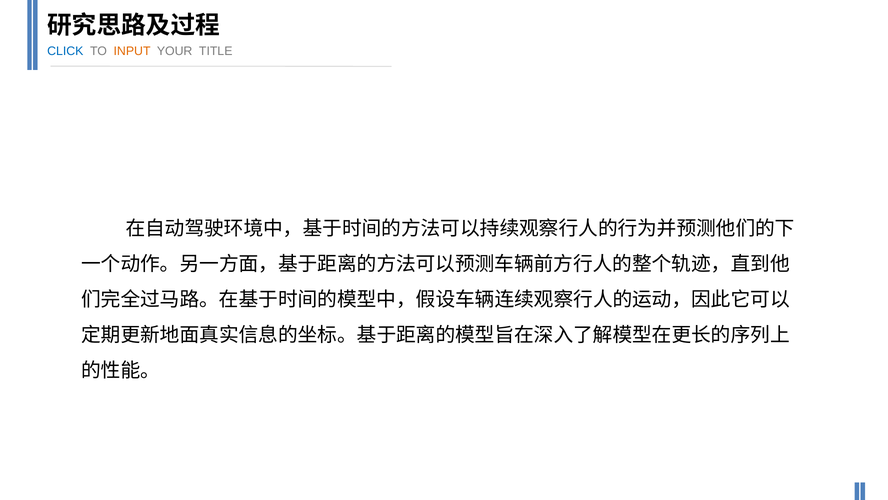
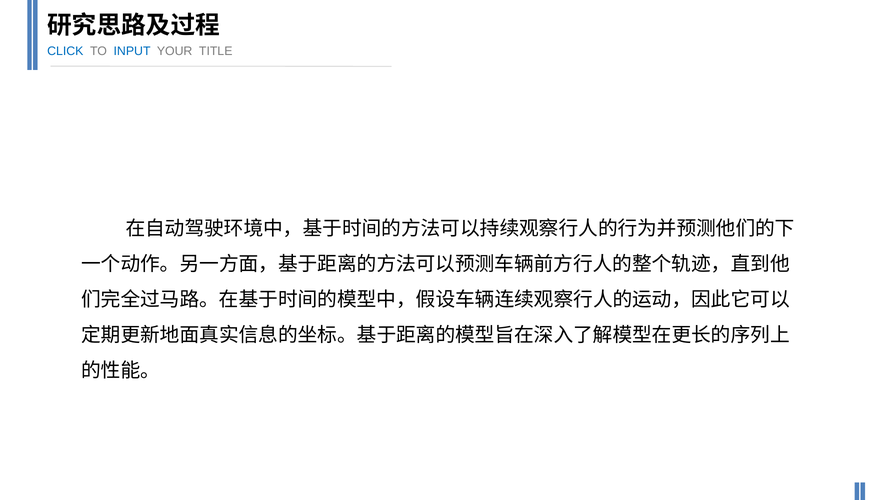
INPUT colour: orange -> blue (132, 51)
